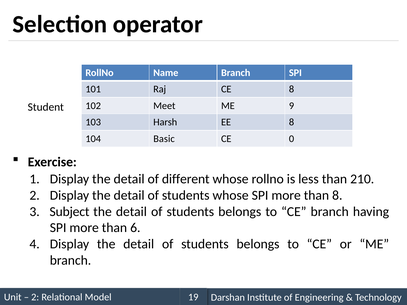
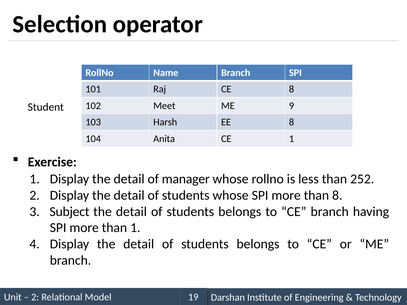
Basic: Basic -> Anita (164, 139)
CE 0: 0 -> 1 (292, 139)
different: different -> manager (186, 179)
210: 210 -> 252 (362, 179)
than 6: 6 -> 1 (135, 228)
